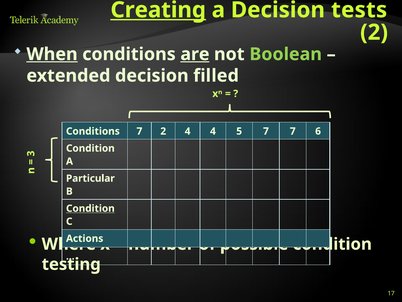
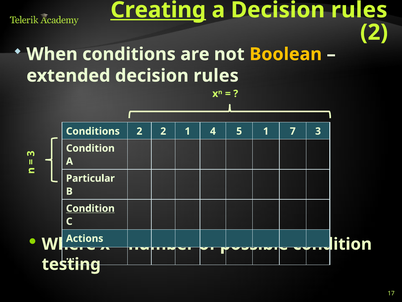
a Decision tests: tests -> rules (359, 10)
When underline: present -> none (52, 54)
are underline: present -> none (195, 54)
Boolean colour: light green -> yellow (286, 54)
extended decision filled: filled -> rules (216, 76)
Conditions 7: 7 -> 2 (139, 131)
2 4: 4 -> 1 (188, 131)
5 7: 7 -> 1 (266, 131)
7 6: 6 -> 3 (318, 131)
